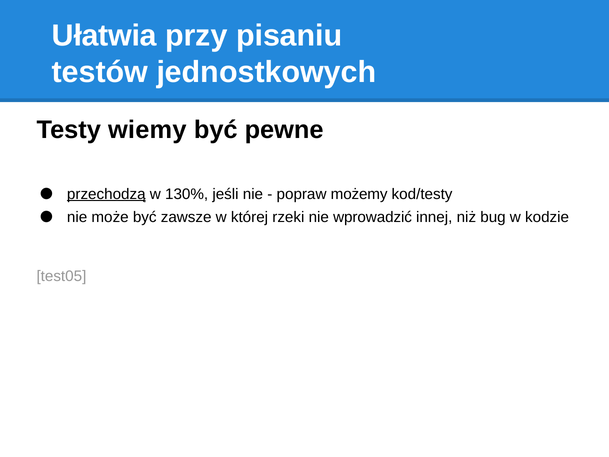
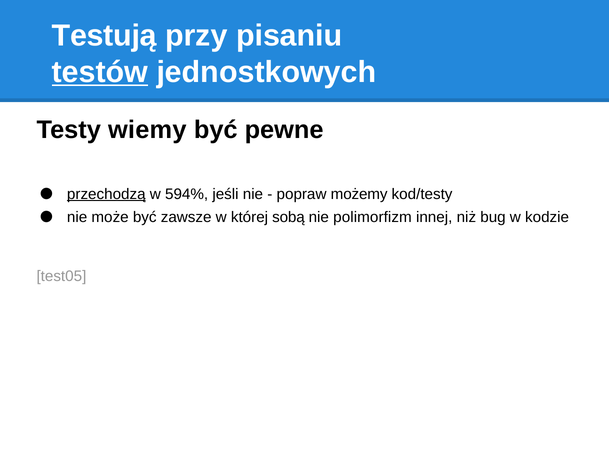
Ułatwia: Ułatwia -> Testują (104, 36)
testów underline: none -> present (100, 72)
130%: 130% -> 594% (187, 194)
rzeki: rzeki -> sobą (288, 217)
wprowadzić: wprowadzić -> polimorfizm (373, 217)
